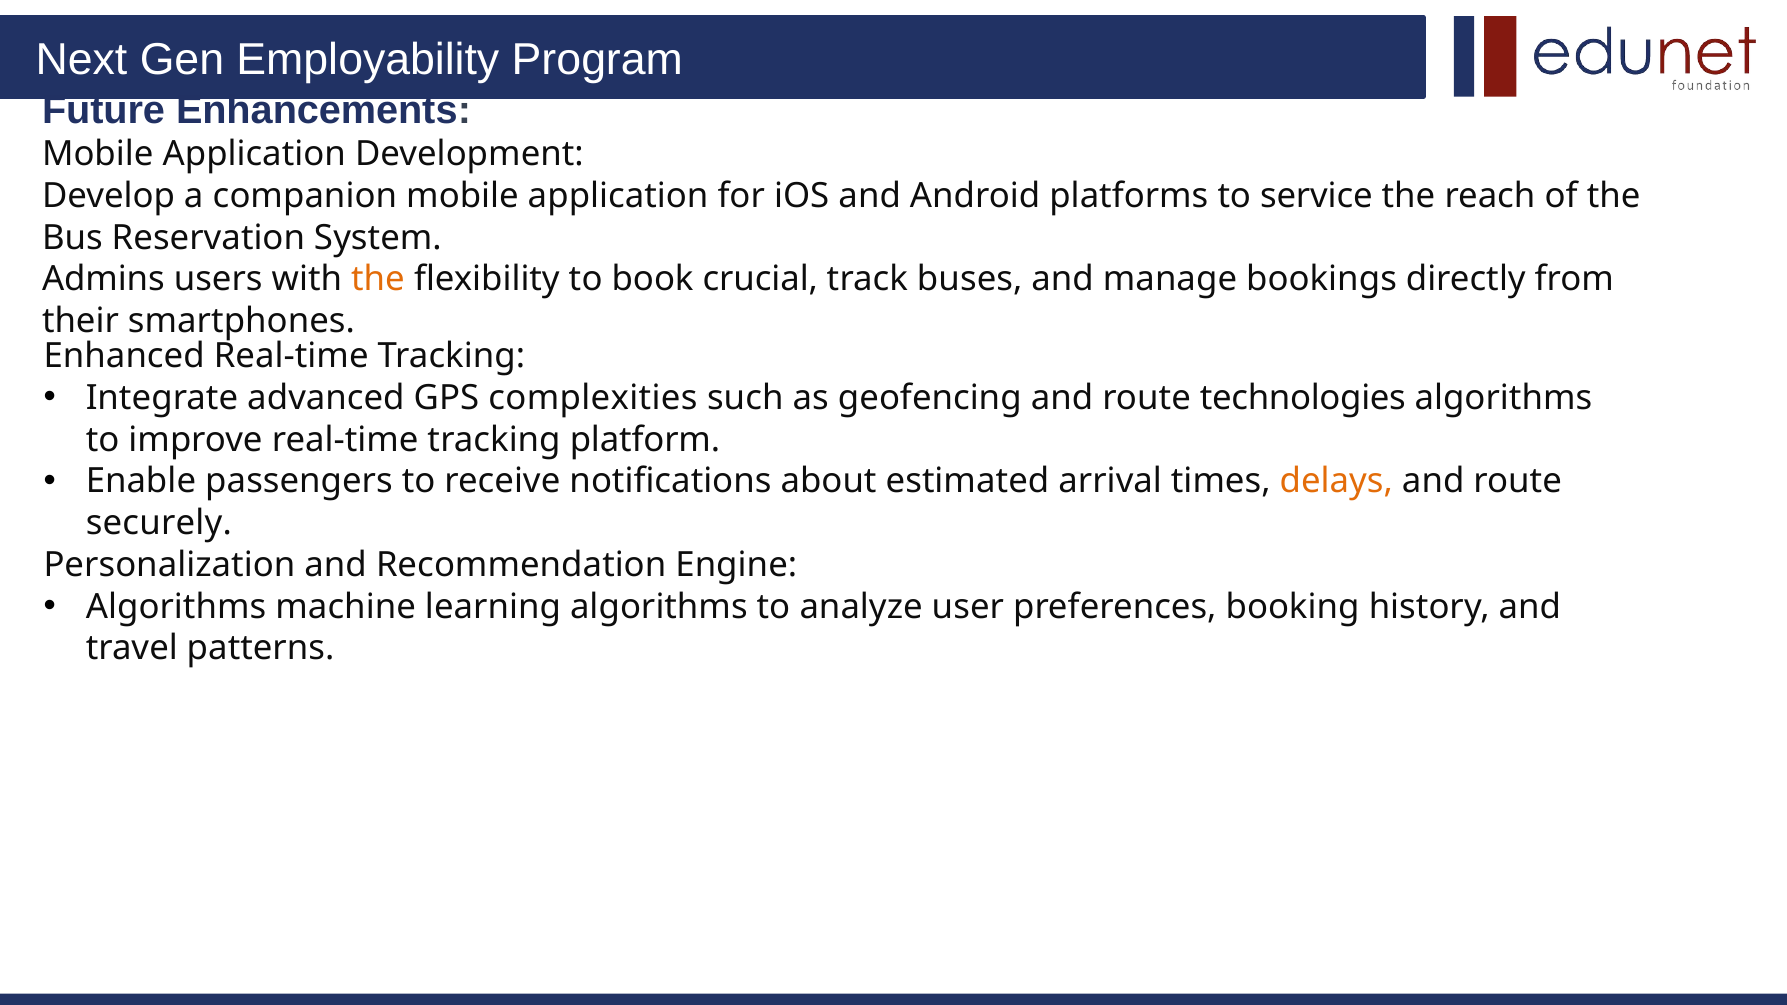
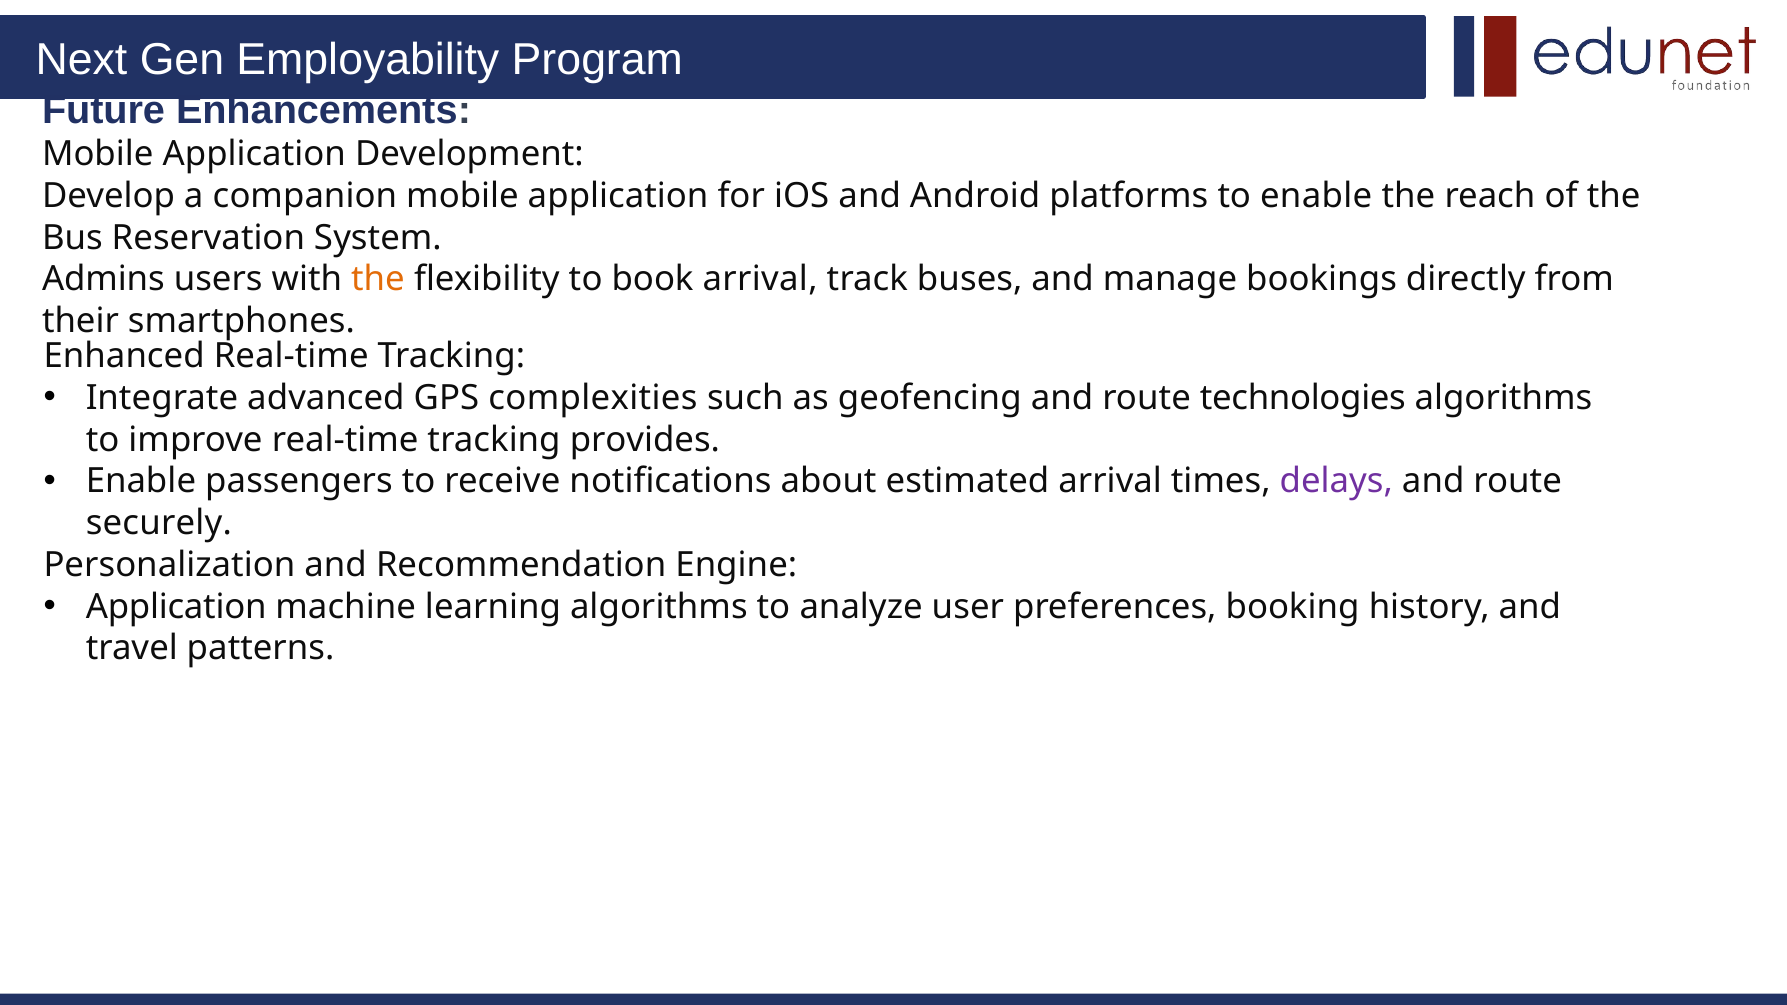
to service: service -> enable (1316, 196)
book crucial: crucial -> arrival (760, 280)
platform: platform -> provides (645, 440)
delays colour: orange -> purple (1336, 482)
Algorithms: Algorithms -> Application (176, 607)
